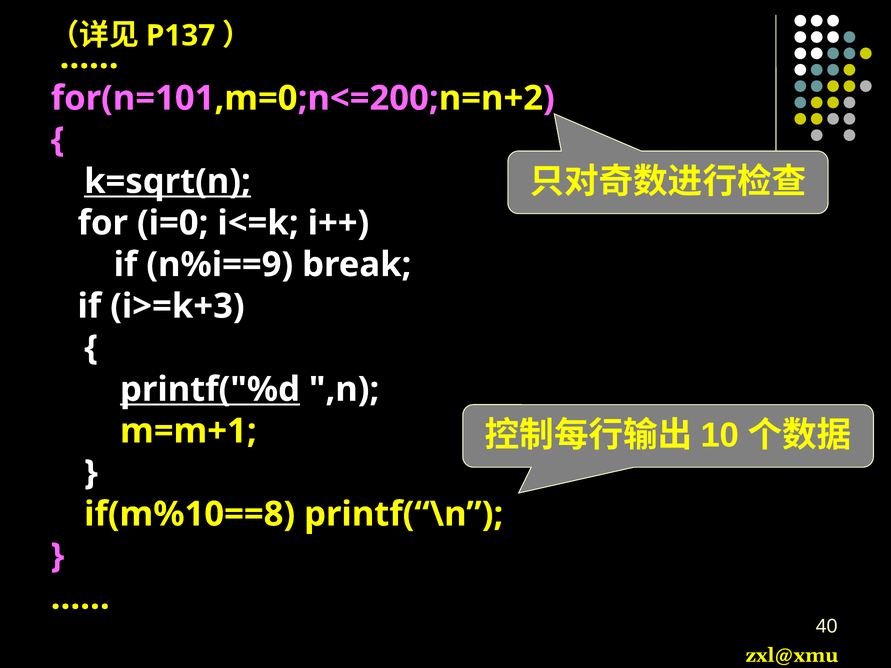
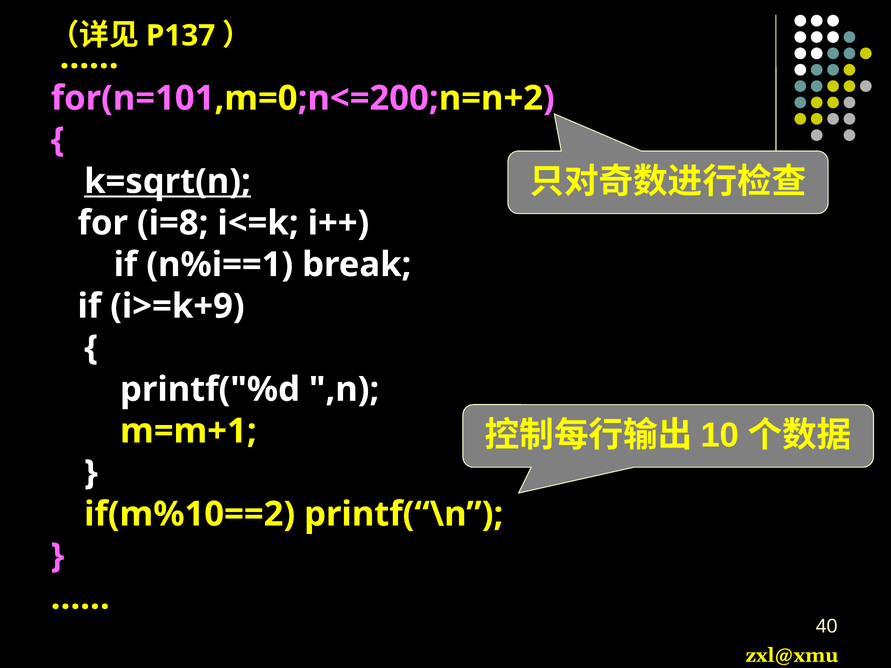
i=0: i=0 -> i=8 (173, 223)
n%i==9: n%i==9 -> n%i==1 (220, 265)
i>=k+3: i>=k+3 -> i>=k+9 (177, 306)
printf("%d underline: present -> none (210, 390)
if(m%10==8: if(m%10==8 -> if(m%10==2 (190, 514)
